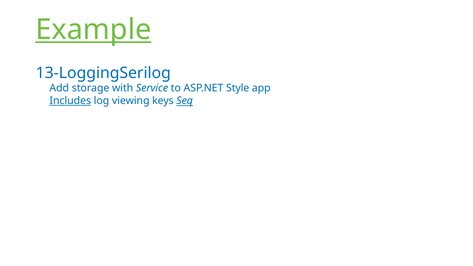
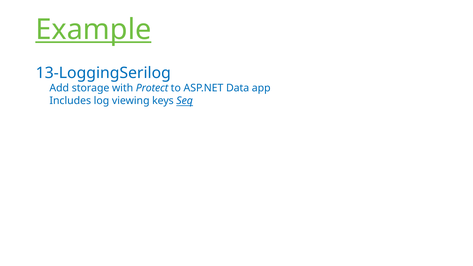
Service: Service -> Protect (152, 88)
Style: Style -> Data (238, 88)
Includes underline: present -> none (70, 101)
